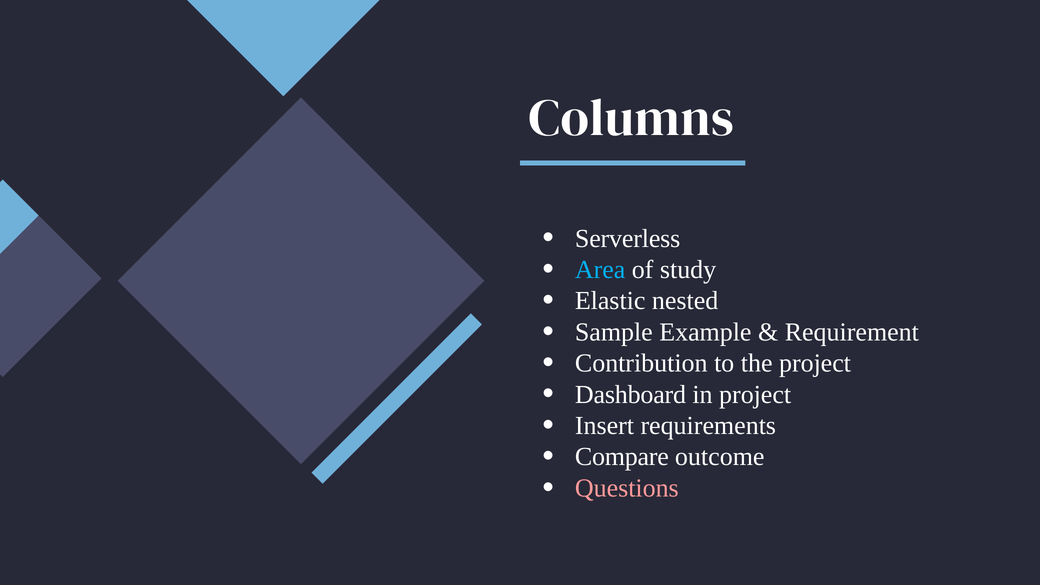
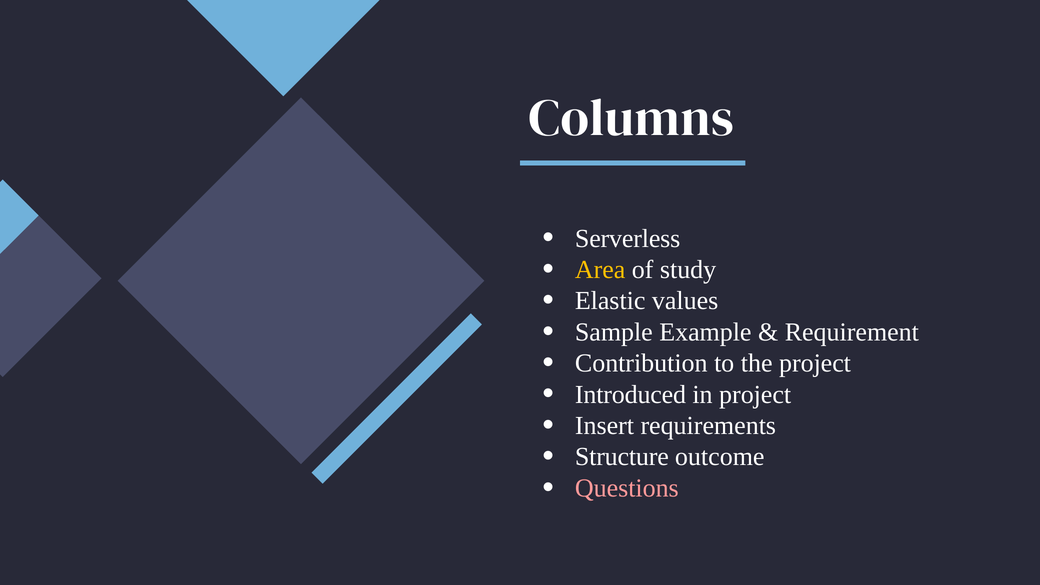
Area colour: light blue -> yellow (600, 270)
nested: nested -> values (685, 301)
Dashboard: Dashboard -> Introduced (631, 394)
Compare: Compare -> Structure (622, 457)
